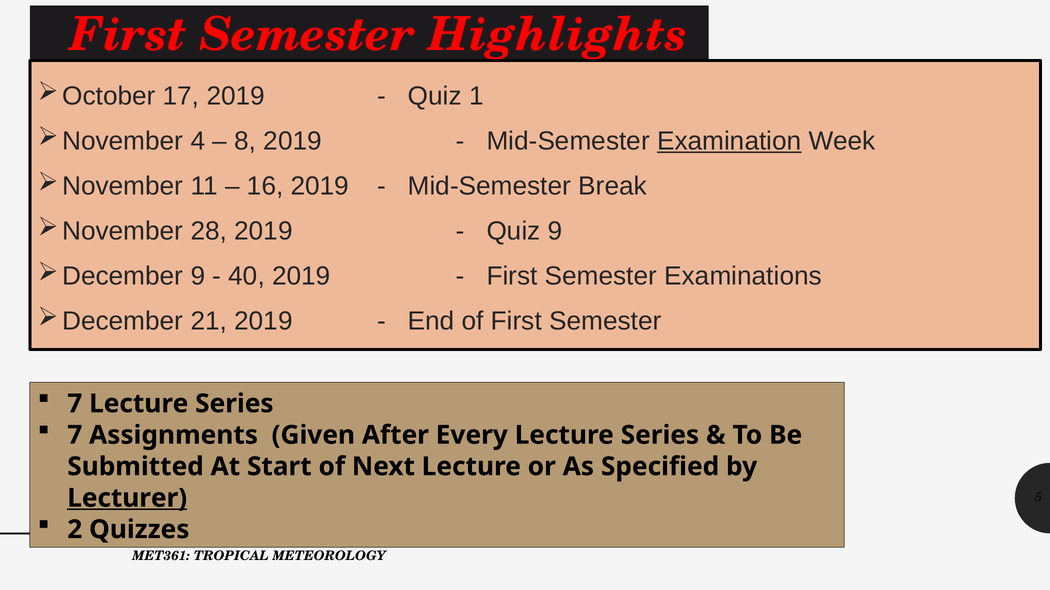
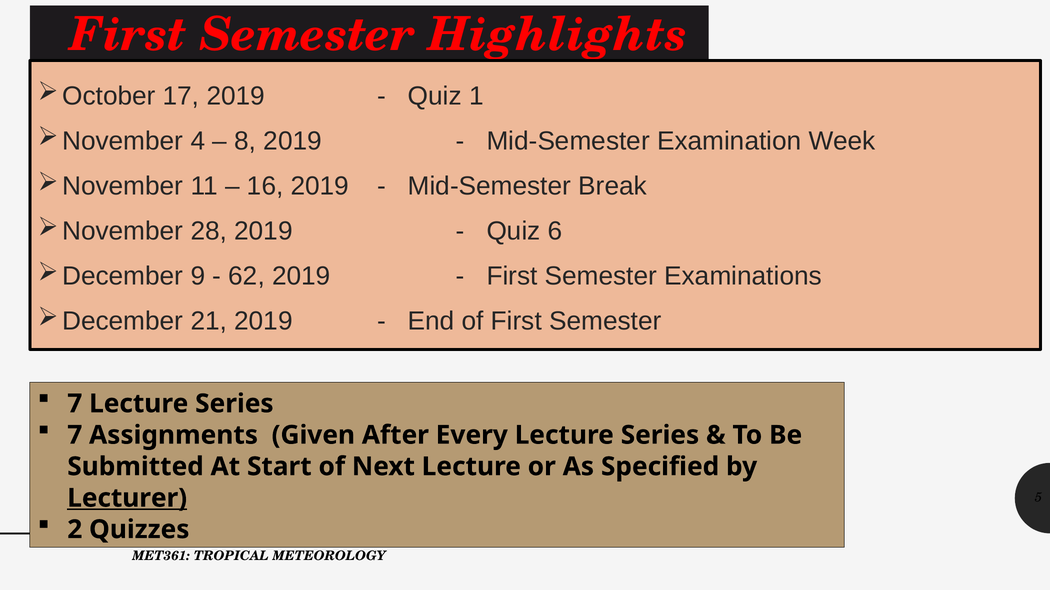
Examination underline: present -> none (729, 141)
Quiz 9: 9 -> 6 (555, 231)
40: 40 -> 62 (247, 277)
